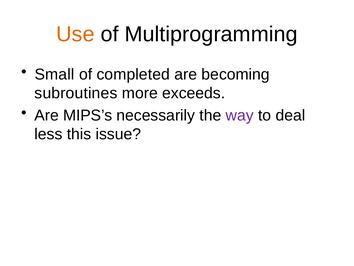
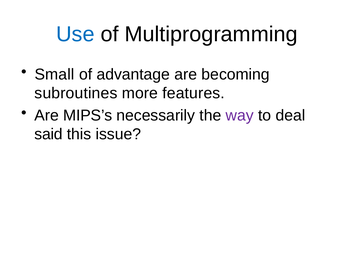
Use colour: orange -> blue (75, 34)
completed: completed -> advantage (133, 74)
exceeds: exceeds -> features (194, 93)
less: less -> said (49, 134)
